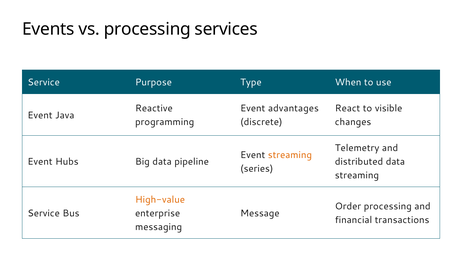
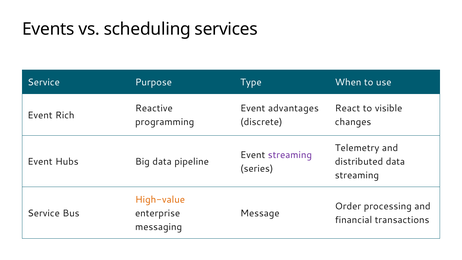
vs processing: processing -> scheduling (147, 29)
Java: Java -> Rich (65, 115)
streaming colour: orange -> purple (290, 155)
